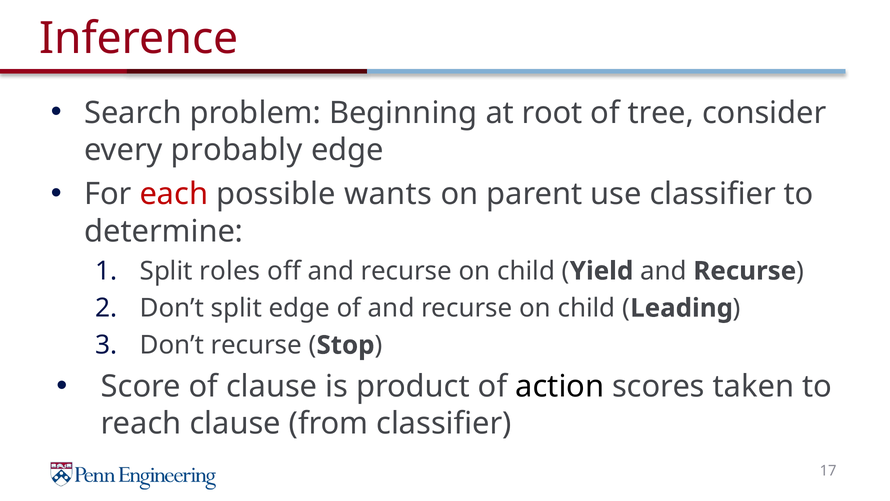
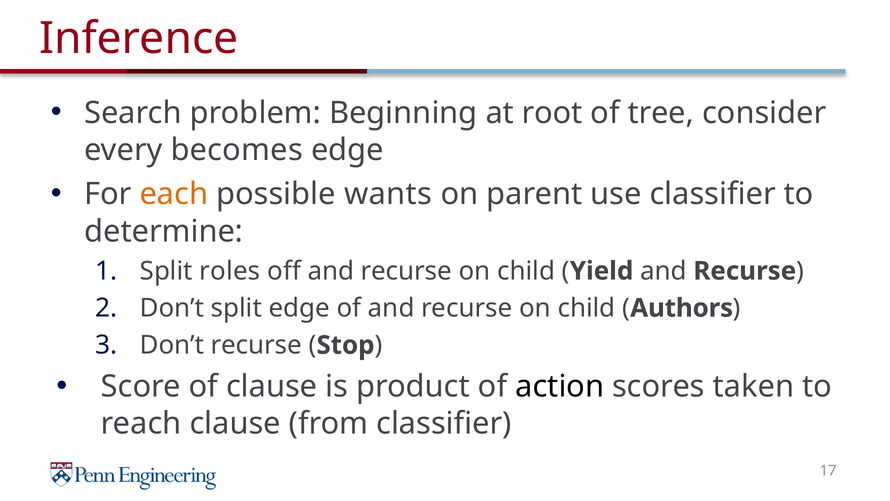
probably: probably -> becomes (237, 150)
each colour: red -> orange (174, 194)
Leading: Leading -> Authors (682, 308)
